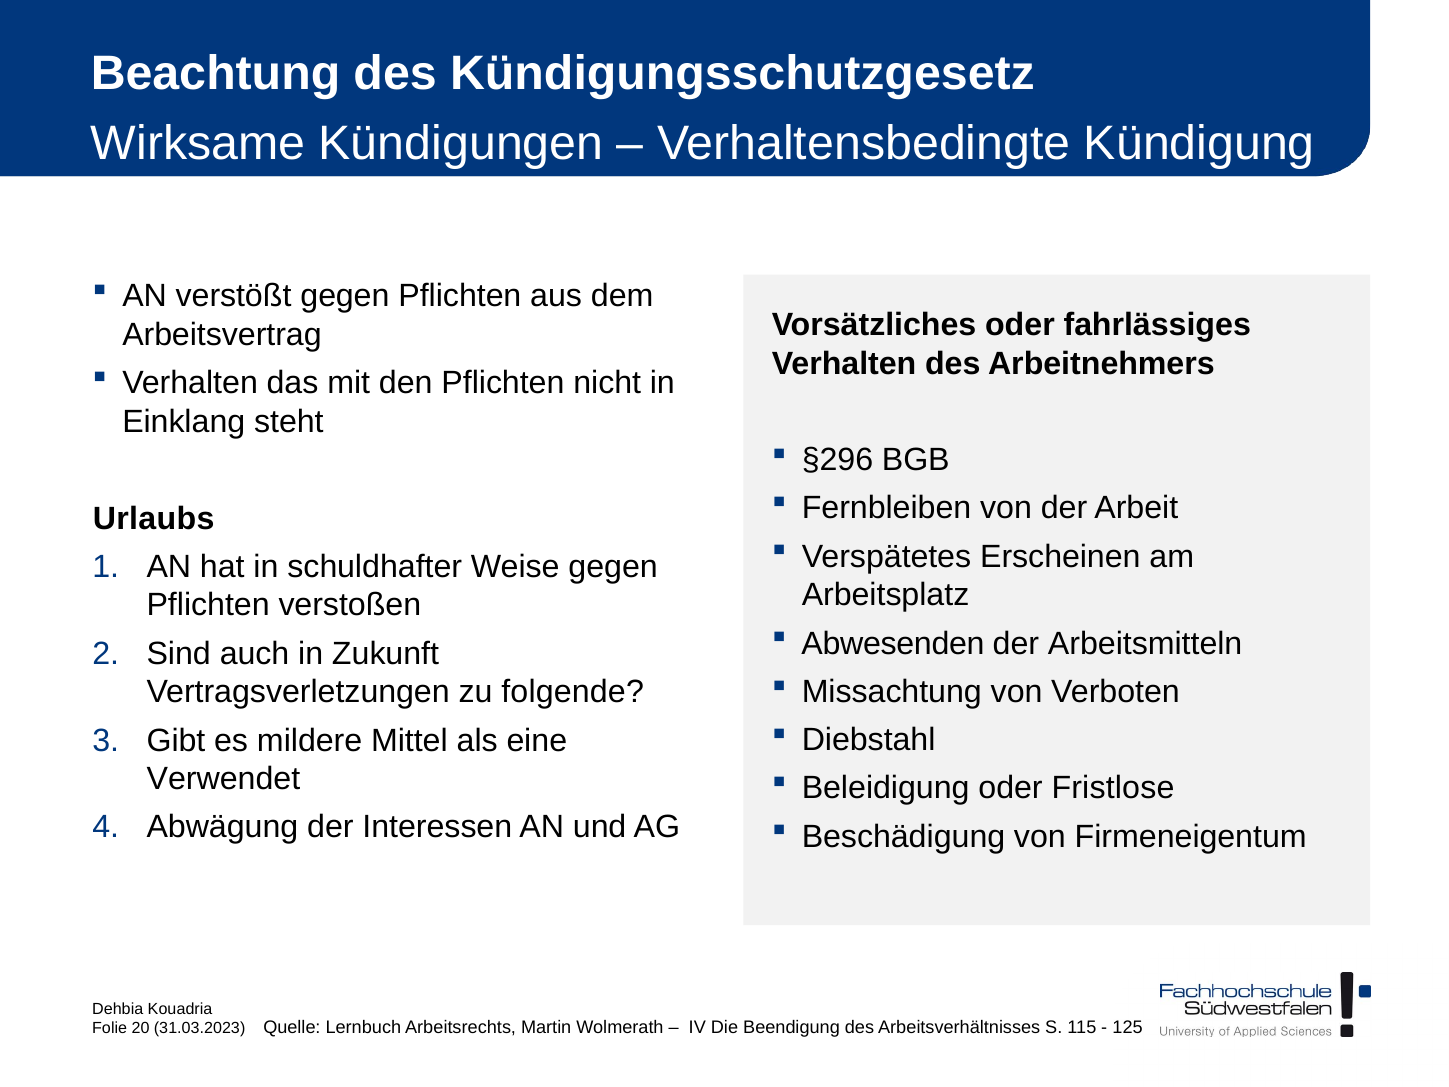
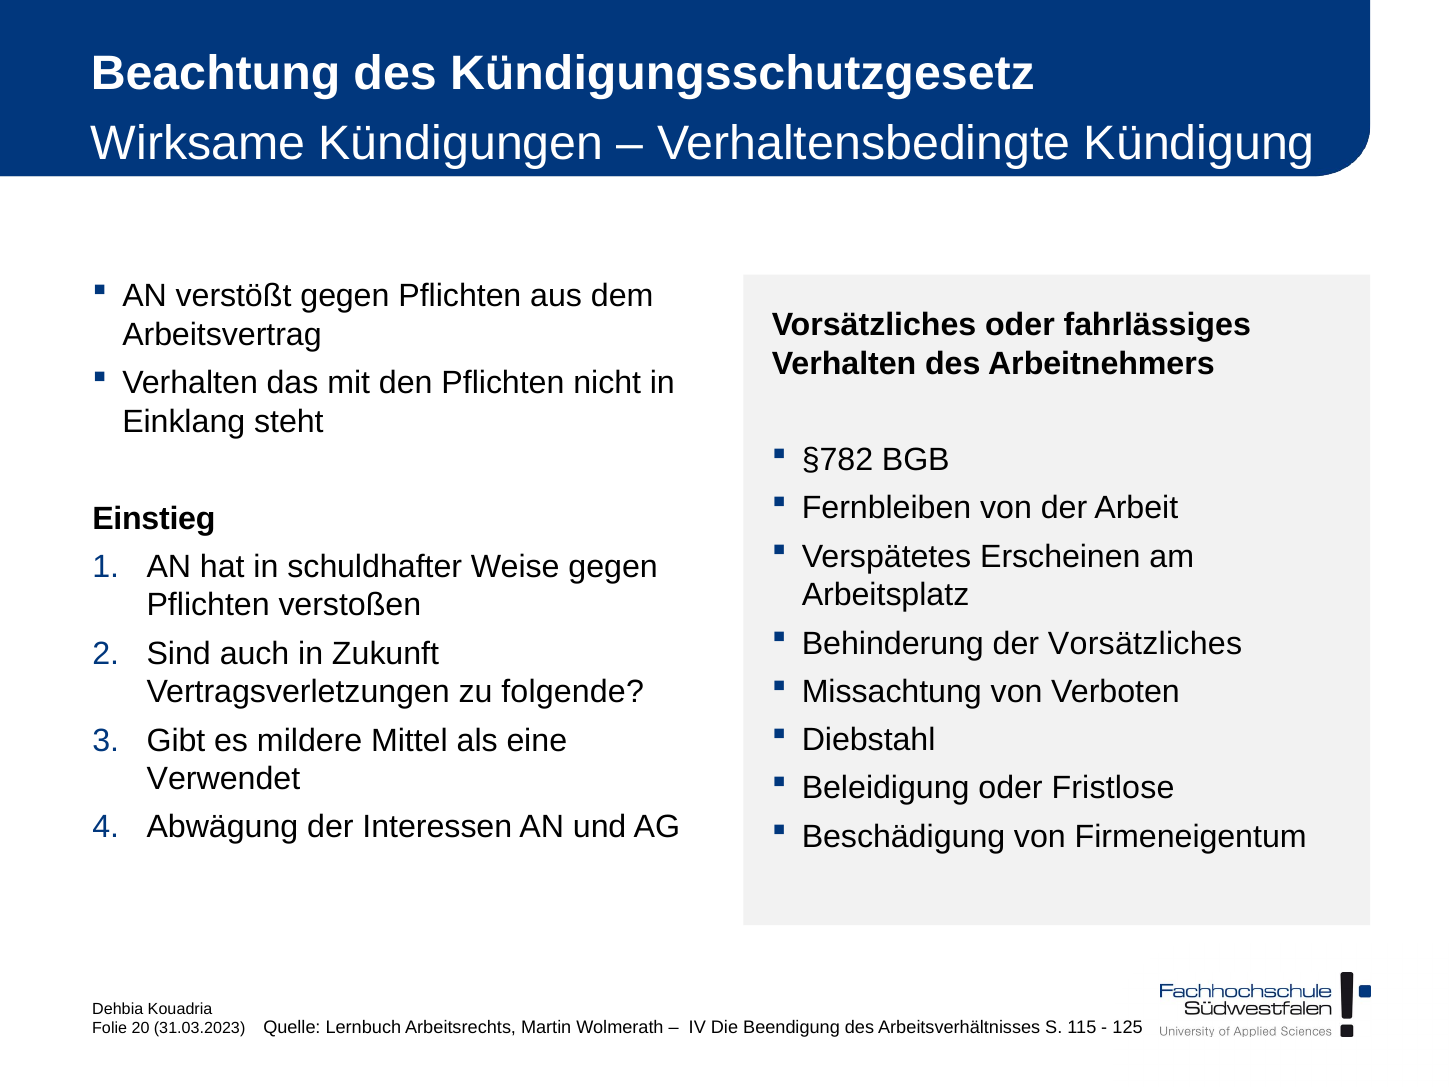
§296: §296 -> §782 (838, 460)
Urlaubs: Urlaubs -> Einstieg (154, 518)
Abwesenden: Abwesenden -> Behinderung (893, 643)
der Arbeitsmitteln: Arbeitsmitteln -> Vorsätzliches (1145, 643)
